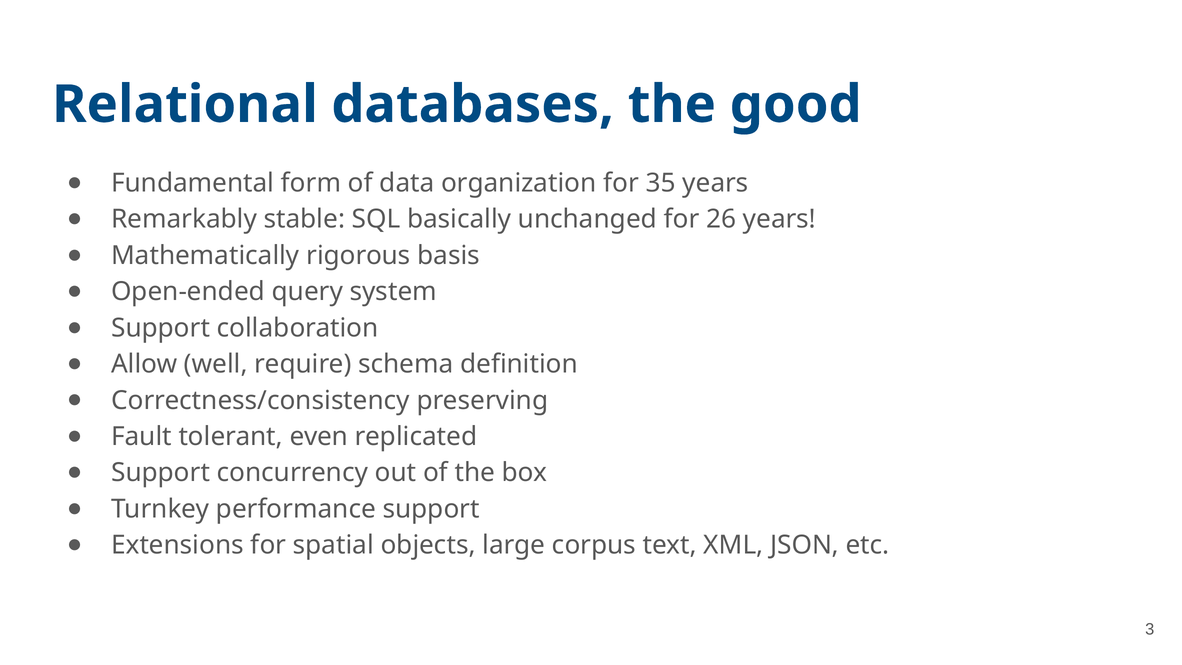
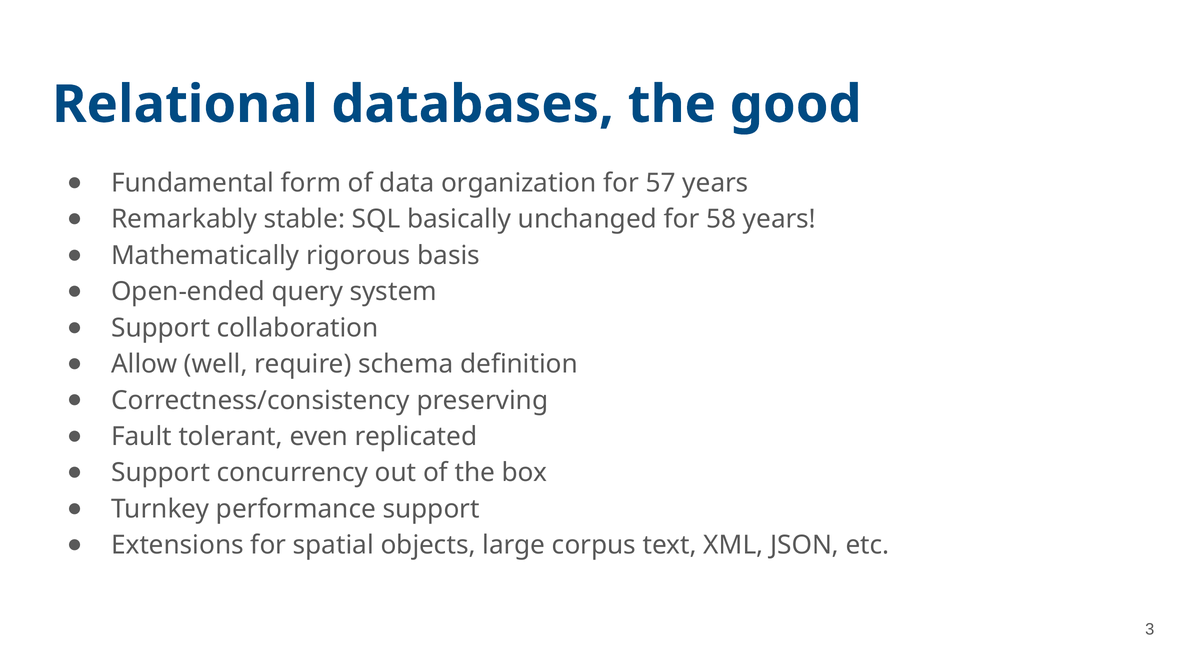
35: 35 -> 57 (661, 183)
26: 26 -> 58 (721, 219)
